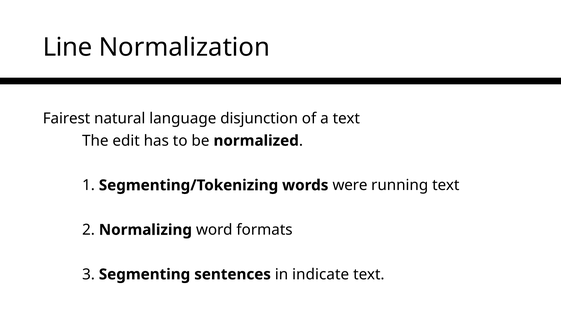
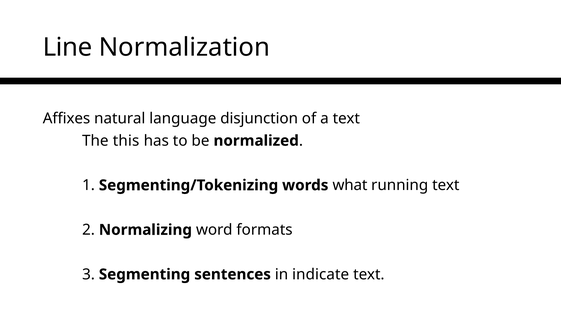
Fairest: Fairest -> Affixes (67, 118)
edit: edit -> this (126, 141)
were: were -> what (350, 185)
